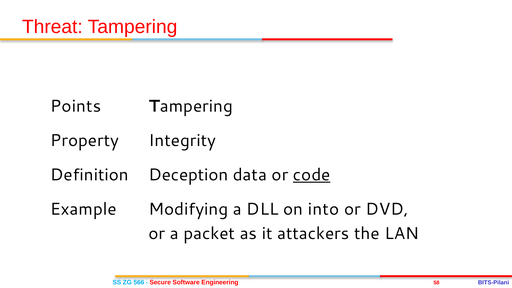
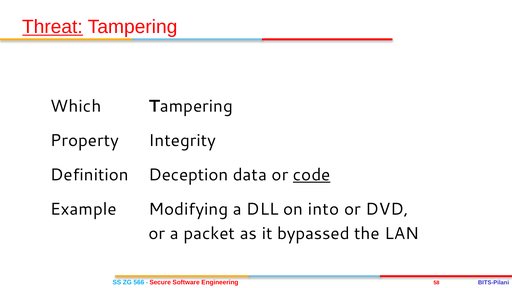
Threat underline: none -> present (53, 27)
Points: Points -> Which (76, 106)
attackers: attackers -> bypassed (313, 233)
